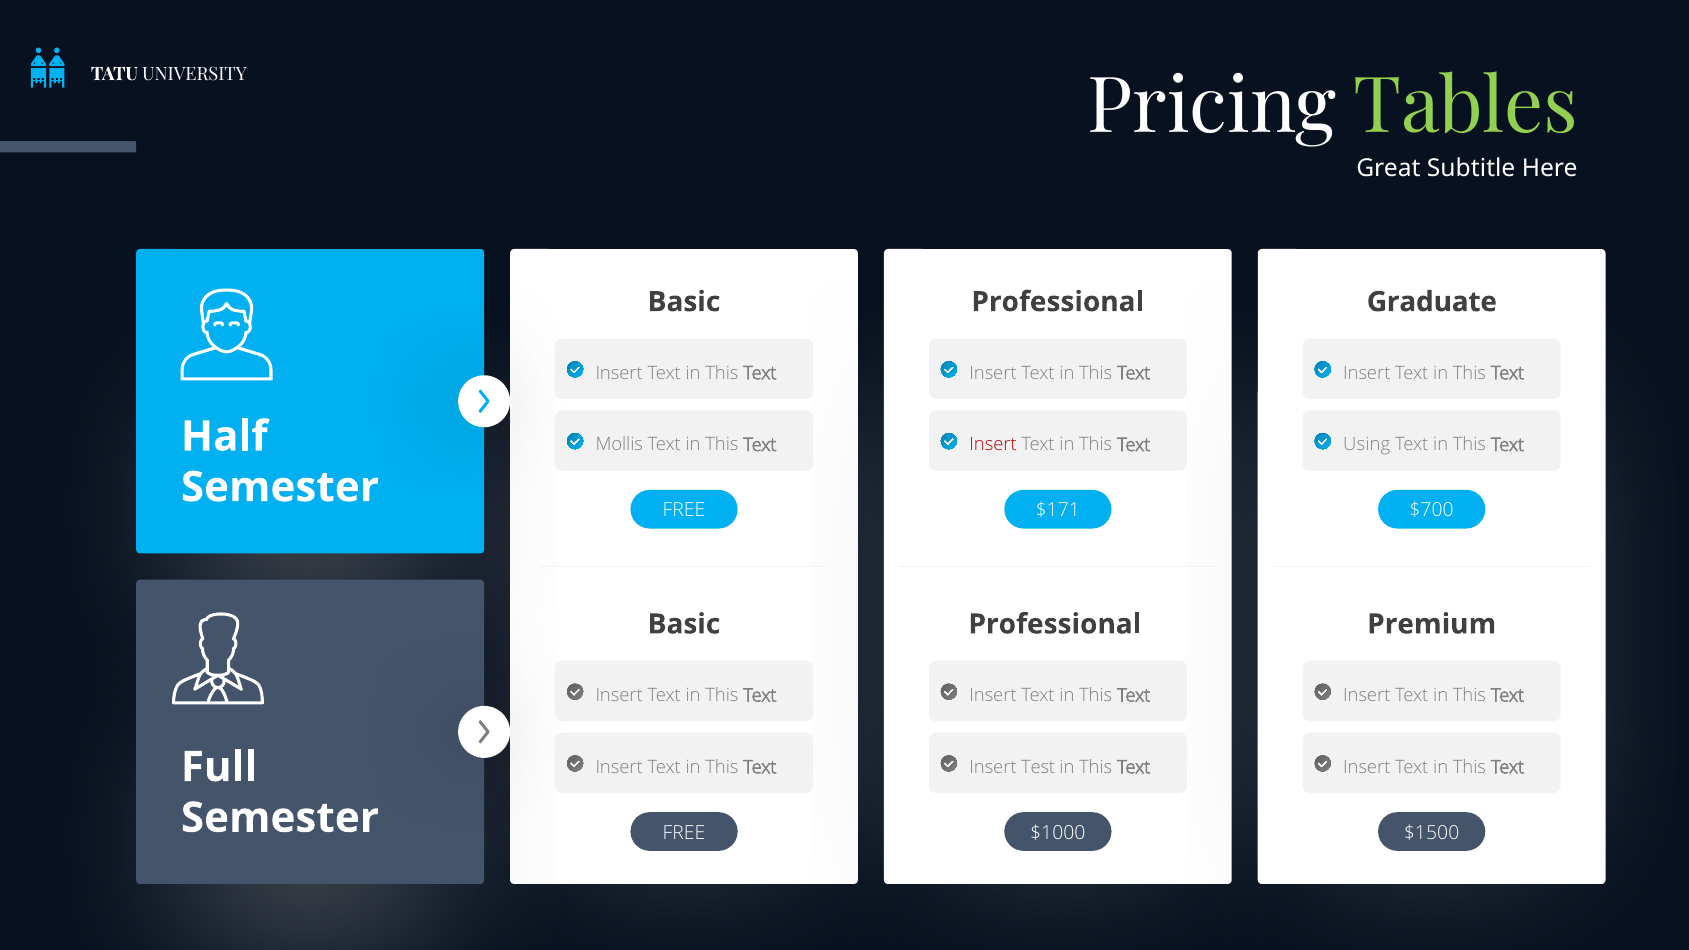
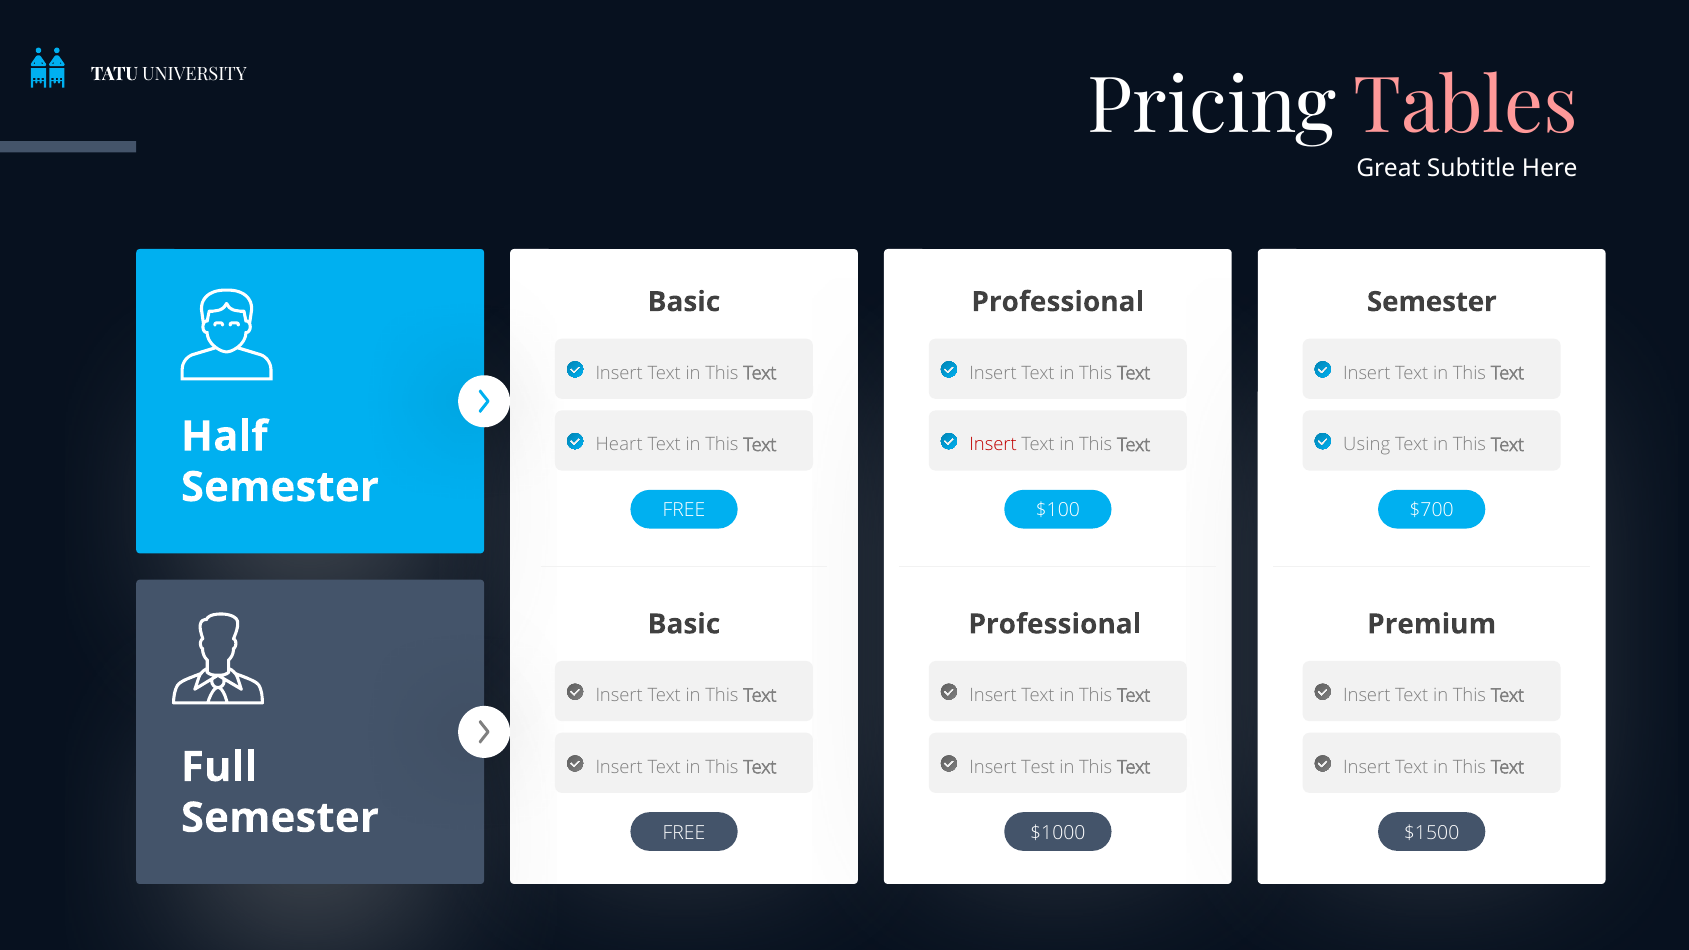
Tables colour: light green -> pink (1466, 107)
Graduate: Graduate -> Semester (1432, 302)
Mollis: Mollis -> Heart (619, 445)
$171: $171 -> $100 (1058, 511)
